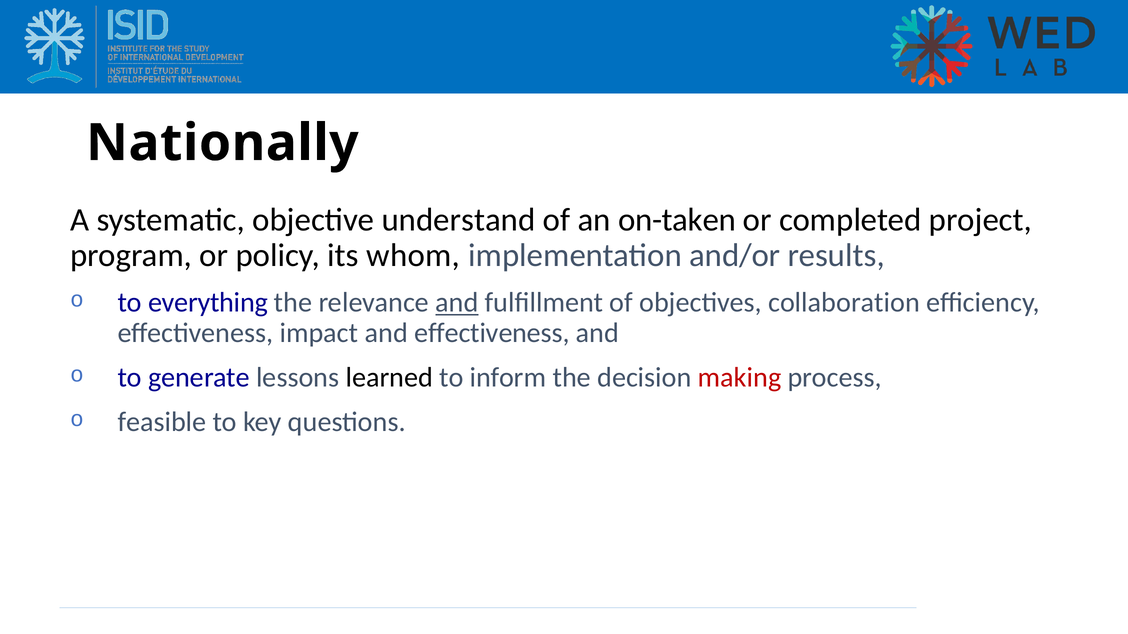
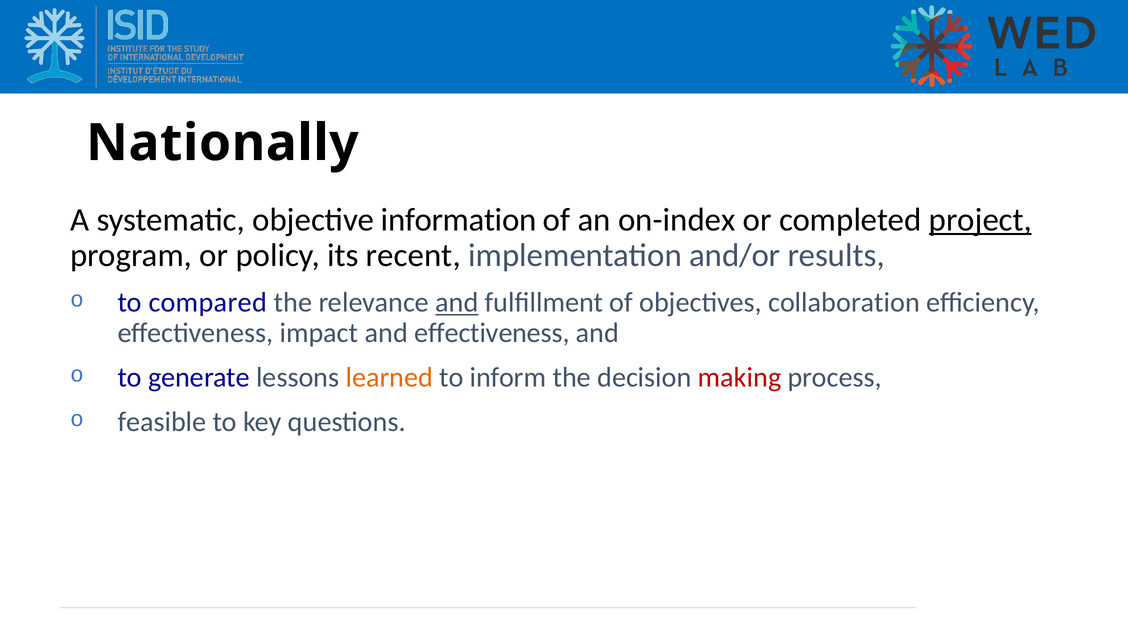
understand: understand -> information (459, 220)
on-taken: on-taken -> on-index (677, 220)
project underline: none -> present (980, 220)
whom: whom -> recent (413, 256)
everything: everything -> compared (208, 303)
learned colour: black -> orange (389, 378)
